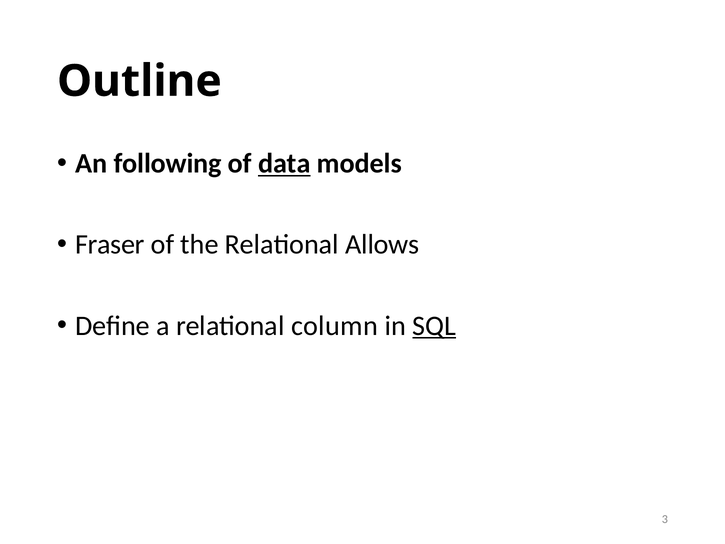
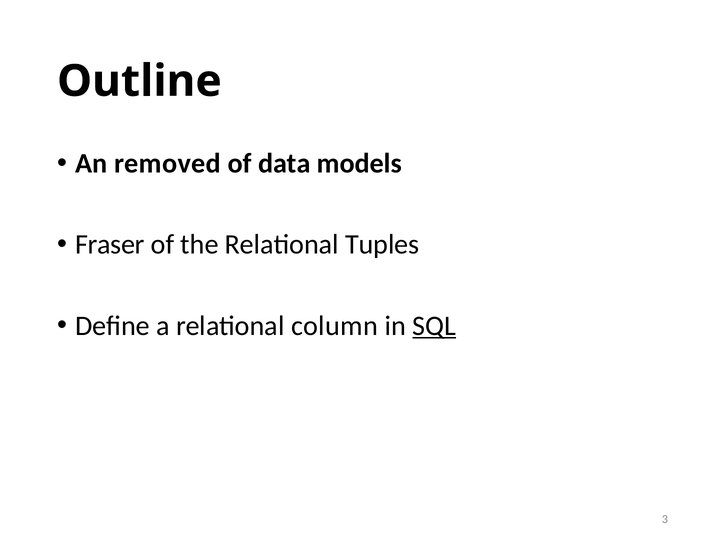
following: following -> removed (167, 163)
data underline: present -> none (284, 163)
Allows: Allows -> Tuples (382, 245)
